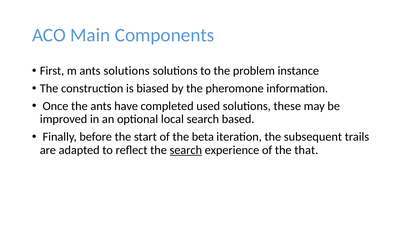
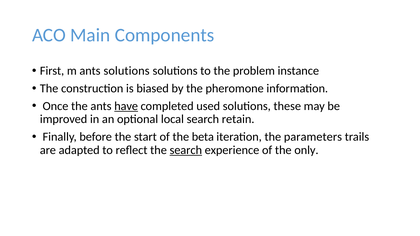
have underline: none -> present (126, 106)
based: based -> retain (238, 119)
subsequent: subsequent -> parameters (313, 137)
that: that -> only (306, 150)
